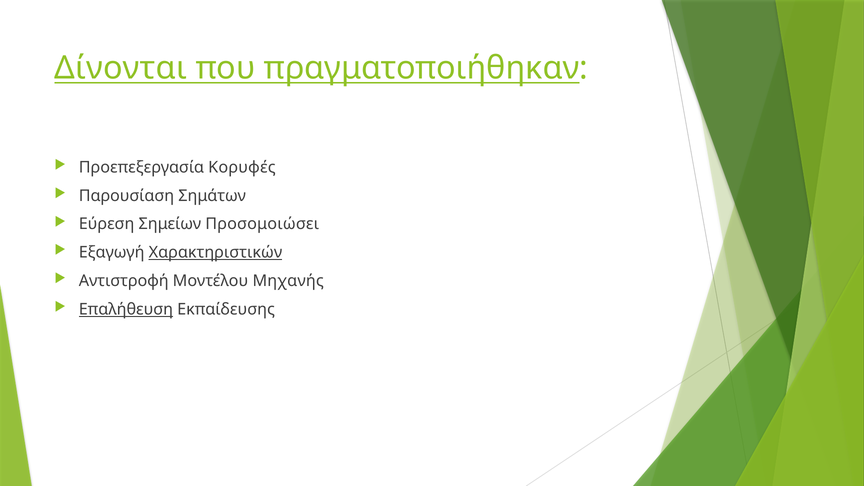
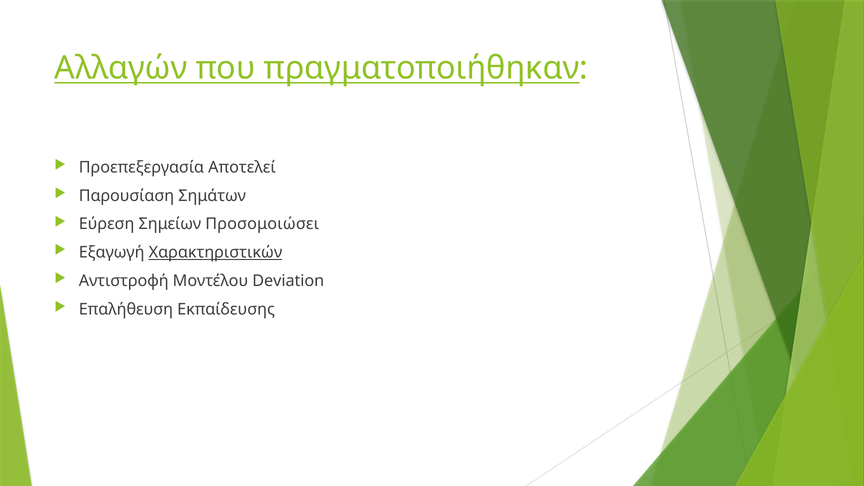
Δίνονται: Δίνονται -> Αλλαγών (121, 68)
Κορυφές: Κορυφές -> Αποτελεί (242, 167)
Μηχανής: Μηχανής -> Deviation (288, 281)
Επαλήθευση underline: present -> none (126, 309)
